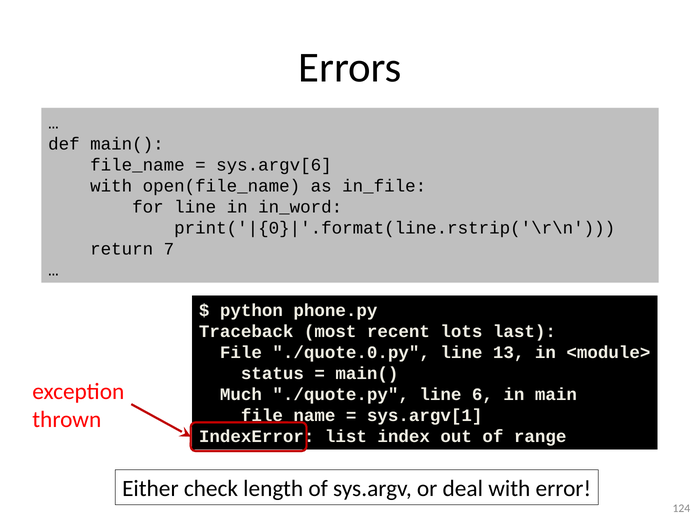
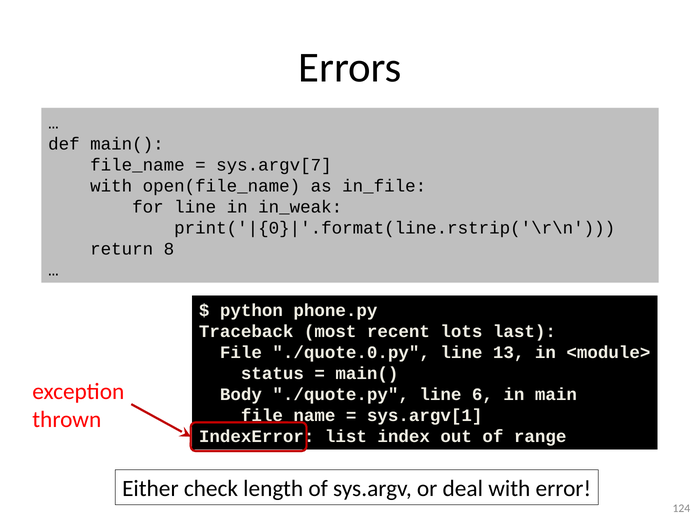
sys.argv[6: sys.argv[6 -> sys.argv[7 (274, 165)
in_word: in_word -> in_weak (300, 207)
7: 7 -> 8 (169, 249)
Much: Much -> Body (241, 395)
